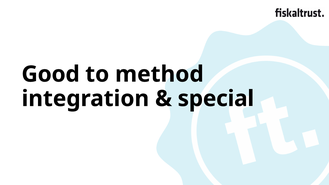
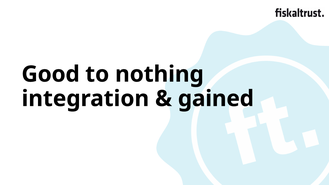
method: method -> nothing (159, 74)
special: special -> gained (216, 99)
